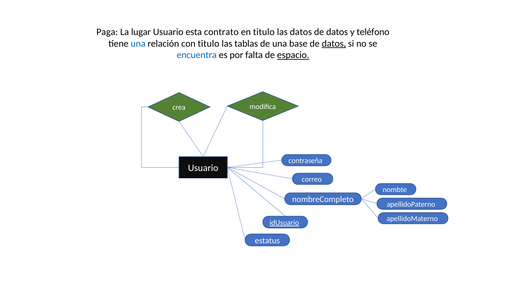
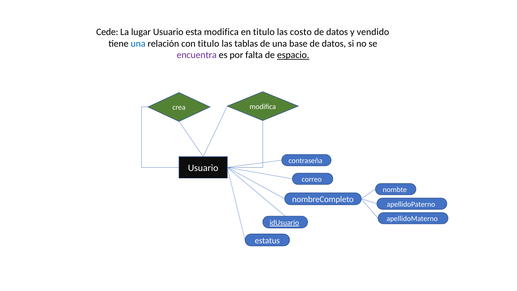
Paga: Paga -> Cede (107, 32)
esta contrato: contrato -> modifica (221, 32)
las datos: datos -> costo (301, 32)
teléfono: teléfono -> vendido (373, 32)
datos underline: present -> none (334, 43)
encuentra colour: blue -> purple (197, 55)
